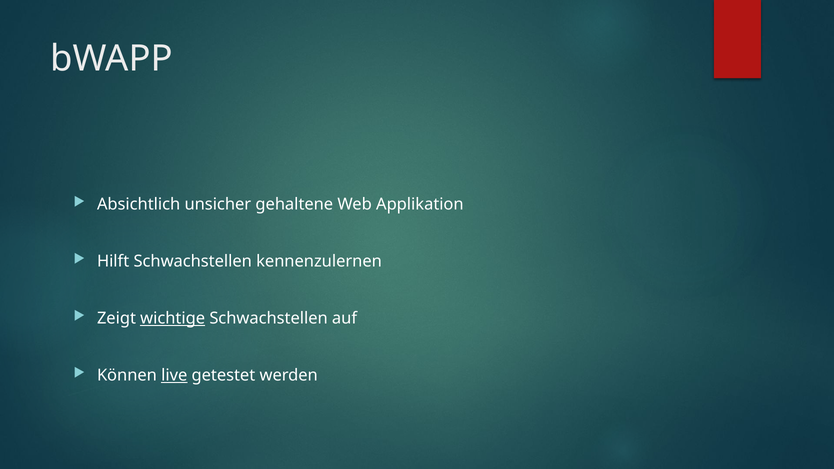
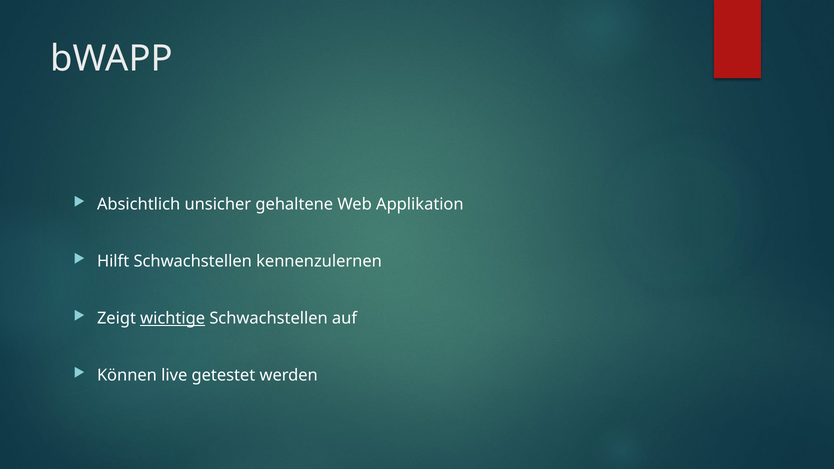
live underline: present -> none (174, 375)
